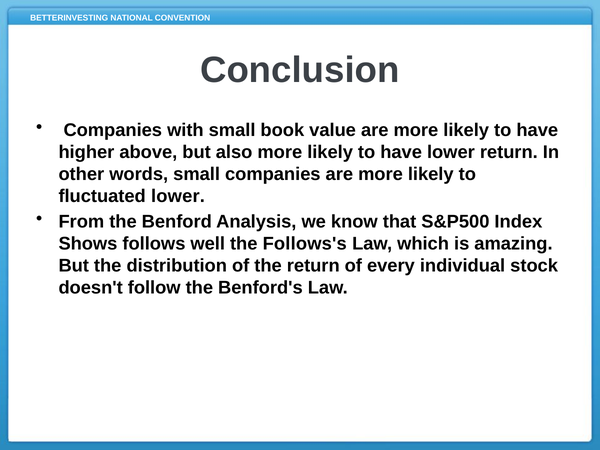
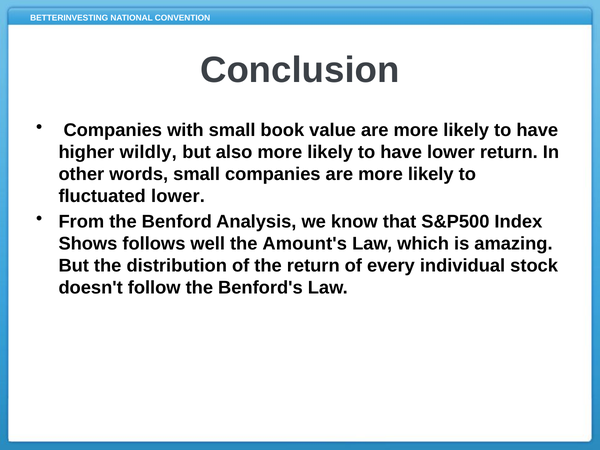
above: above -> wildly (148, 152)
Follows's: Follows's -> Amount's (305, 244)
